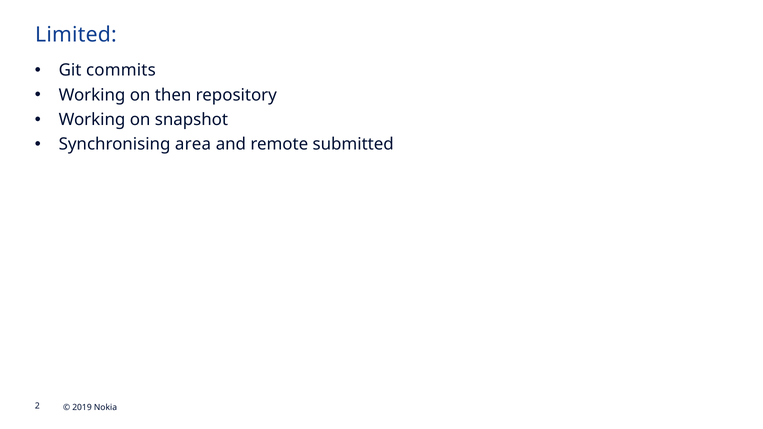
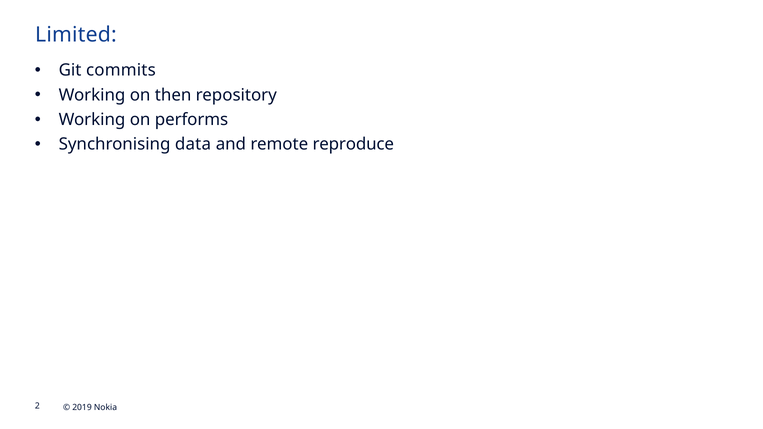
snapshot: snapshot -> performs (191, 120)
area: area -> data (193, 144)
submitted: submitted -> reproduce (353, 144)
